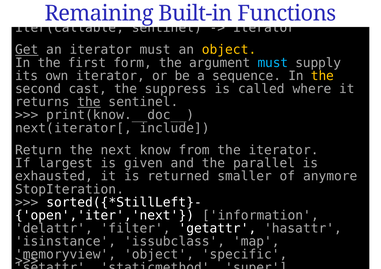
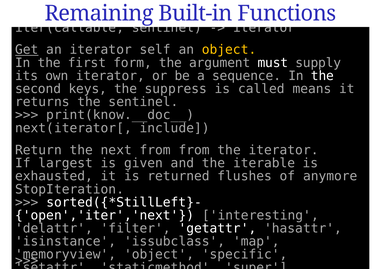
iterator must: must -> self (155, 50)
must colour: light blue -> white (273, 63)
the colour: yellow -> white (322, 76)
cast: cast -> keys (88, 89)
where: where -> means (312, 89)
the underline: present -> none (89, 102)
next know: know -> from (155, 150)
parallel: parallel -> iterable (264, 163)
smaller: smaller -> flushes (245, 176)
information: information -> interesting (260, 215)
